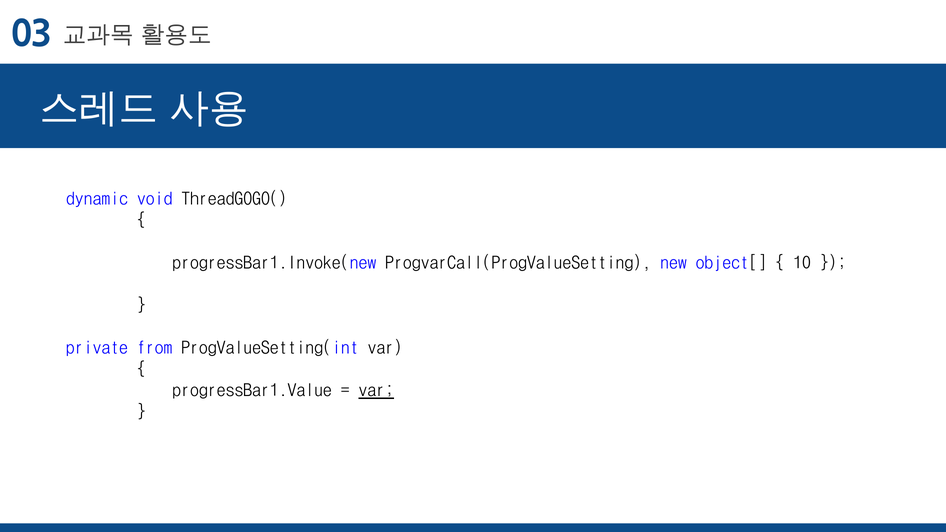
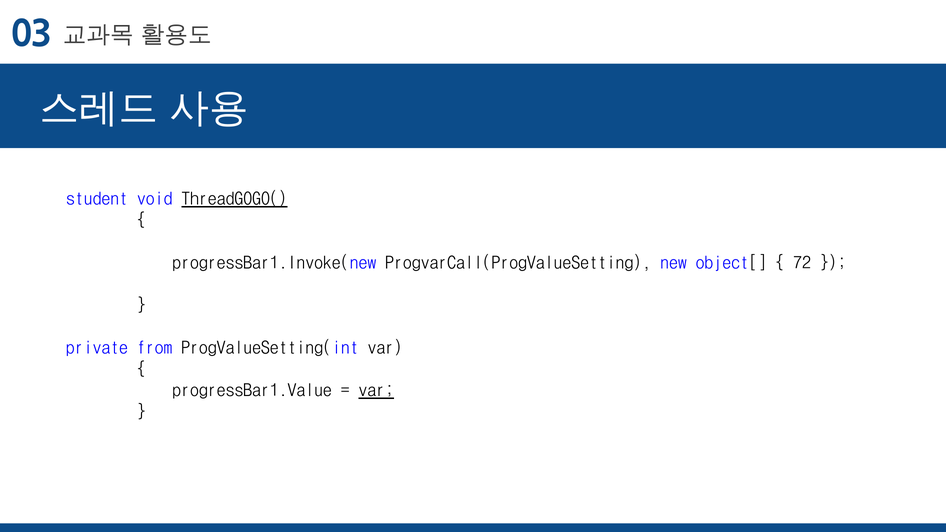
dynamic: dynamic -> student (97, 199)
ThreadGOGO( underline: none -> present (234, 199)
10: 10 -> 72 (802, 263)
